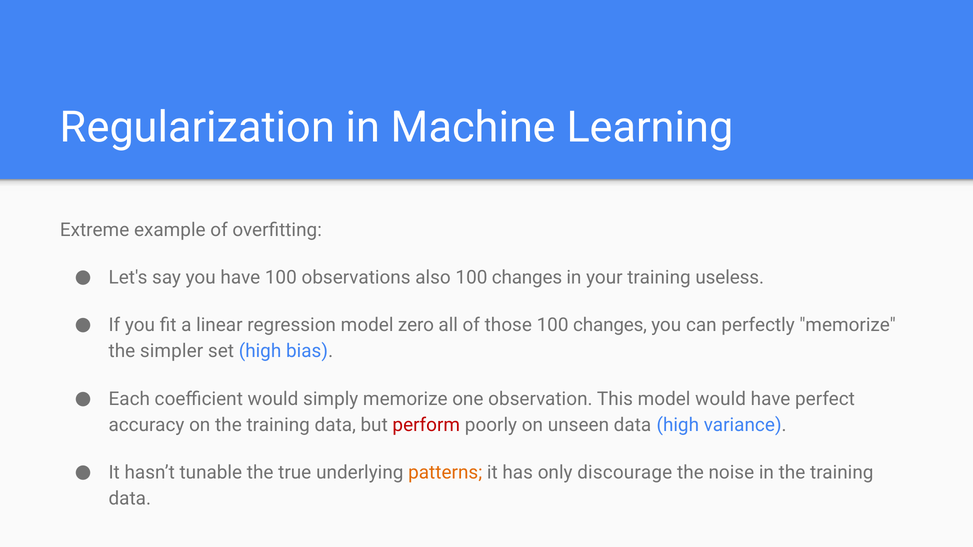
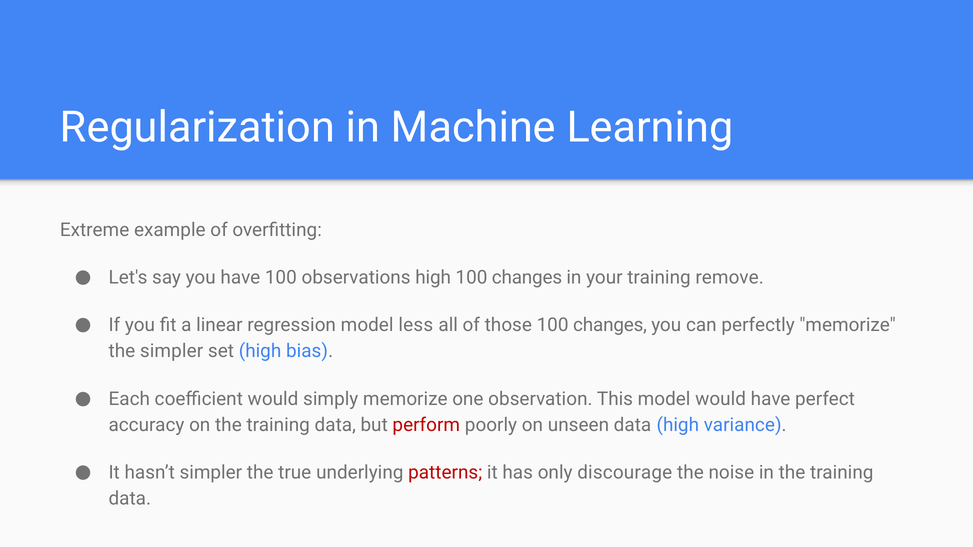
observations also: also -> high (433, 278)
useless: useless -> remove (730, 278)
zero: zero -> less (416, 325)
hasn’t tunable: tunable -> simpler (211, 473)
patterns colour: orange -> red (445, 473)
